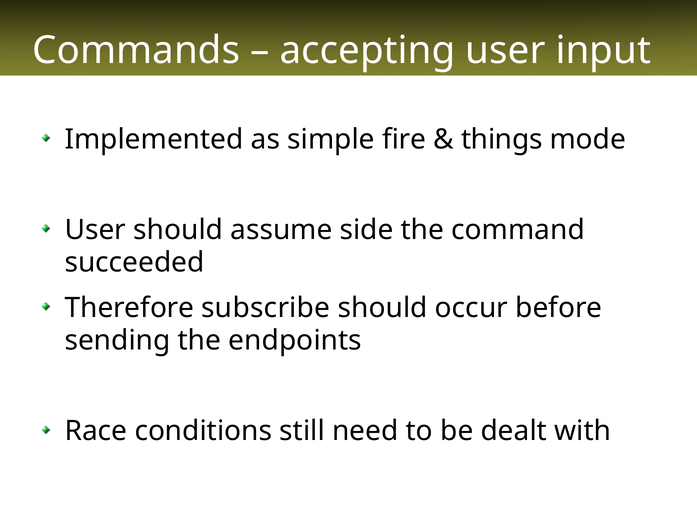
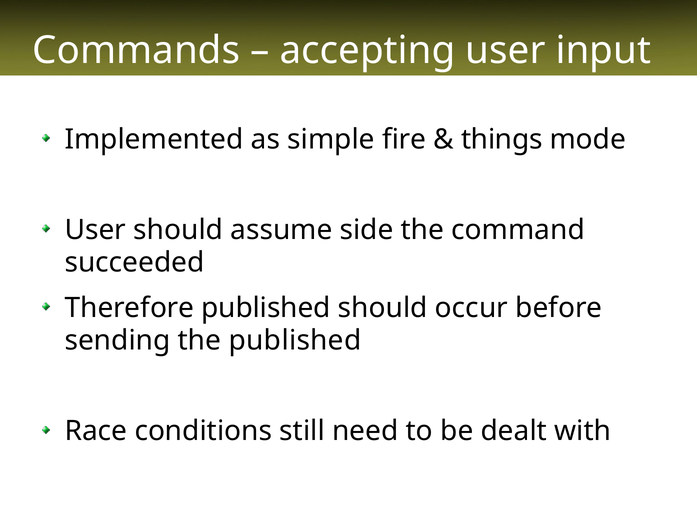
Therefore subscribe: subscribe -> published (266, 308)
the endpoints: endpoints -> published (295, 340)
